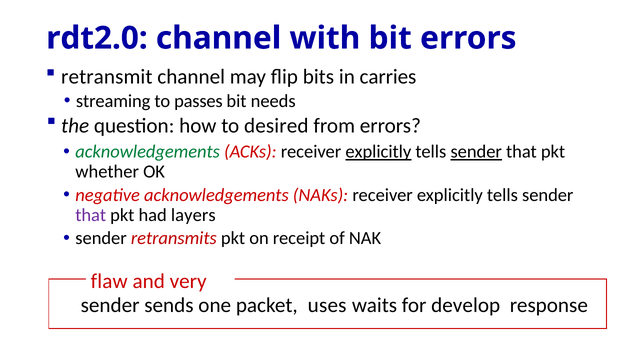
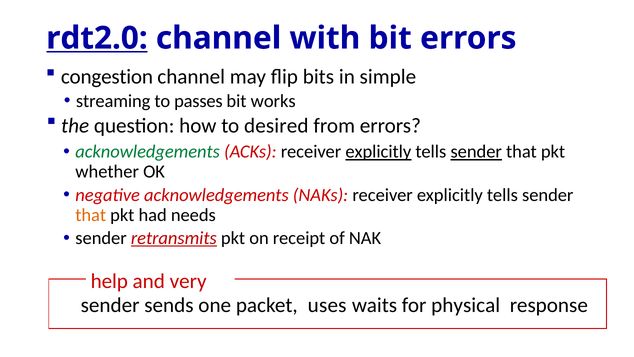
rdt2.0 underline: none -> present (97, 38)
retransmit: retransmit -> congestion (107, 77)
carries: carries -> simple (388, 77)
needs: needs -> works (273, 101)
that colour: purple -> orange (91, 215)
layers: layers -> needs (193, 215)
retransmits underline: none -> present (174, 238)
flaw: flaw -> help (109, 281)
develop: develop -> physical (466, 305)
